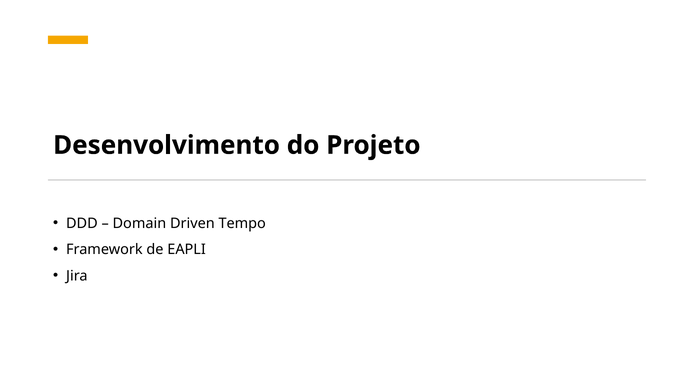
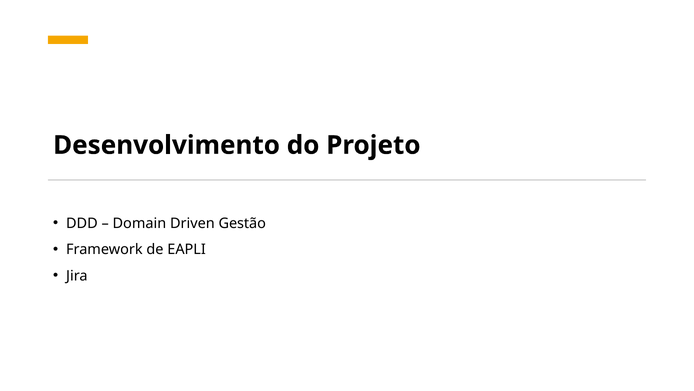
Tempo: Tempo -> Gestão (242, 223)
